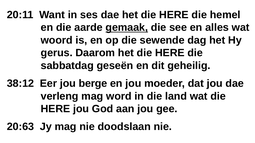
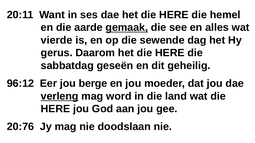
woord: woord -> vierde (57, 40)
38:12: 38:12 -> 96:12 (20, 84)
verleng underline: none -> present (60, 96)
20:63: 20:63 -> 20:76 (20, 127)
